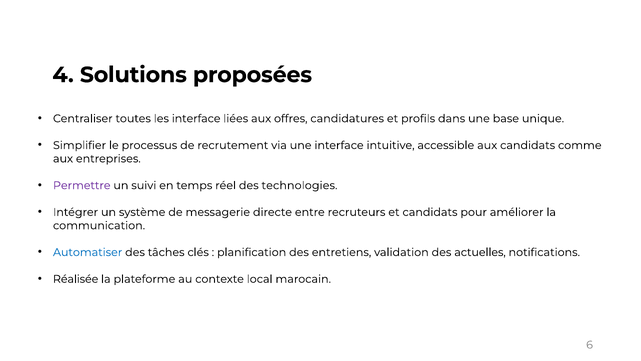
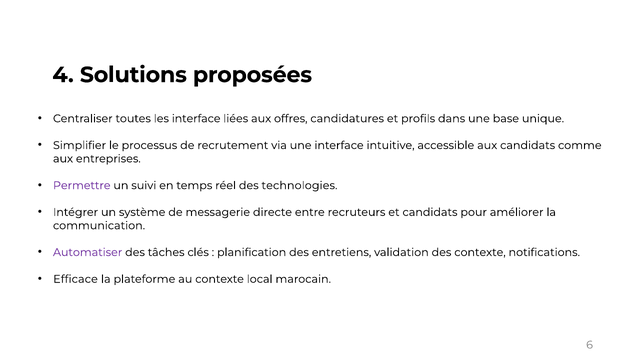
Automatiser colour: blue -> purple (88, 252)
des actuelles: actuelles -> contexte (480, 252)
Réalisée: Réalisée -> Efficace (76, 279)
